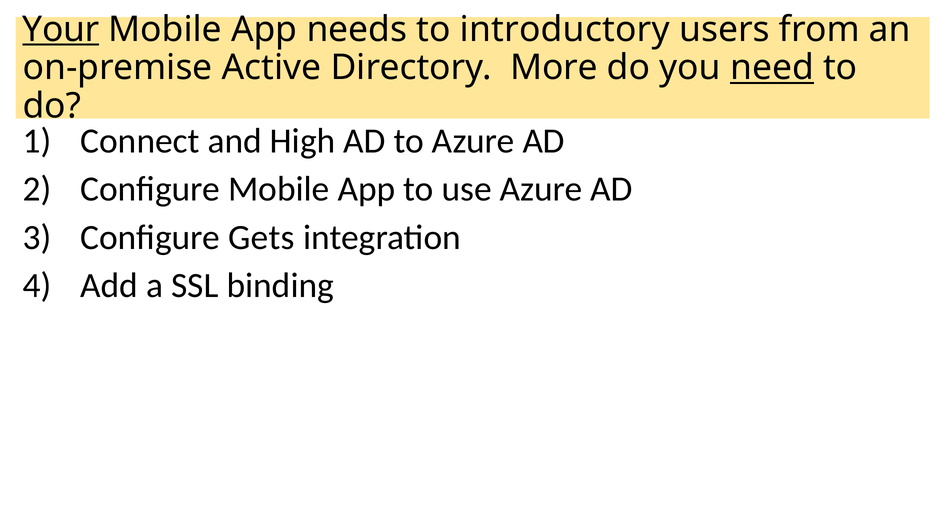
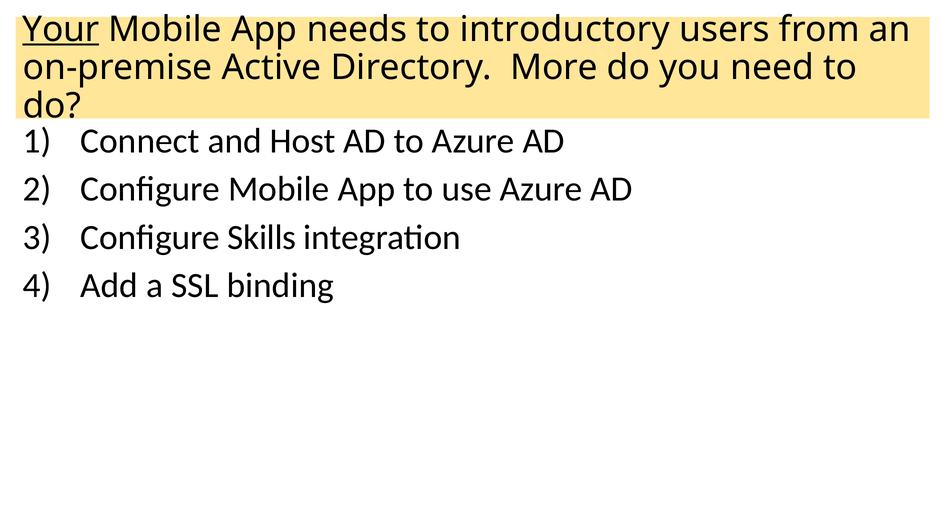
need underline: present -> none (772, 68)
High: High -> Host (303, 141)
Gets: Gets -> Skills (262, 238)
